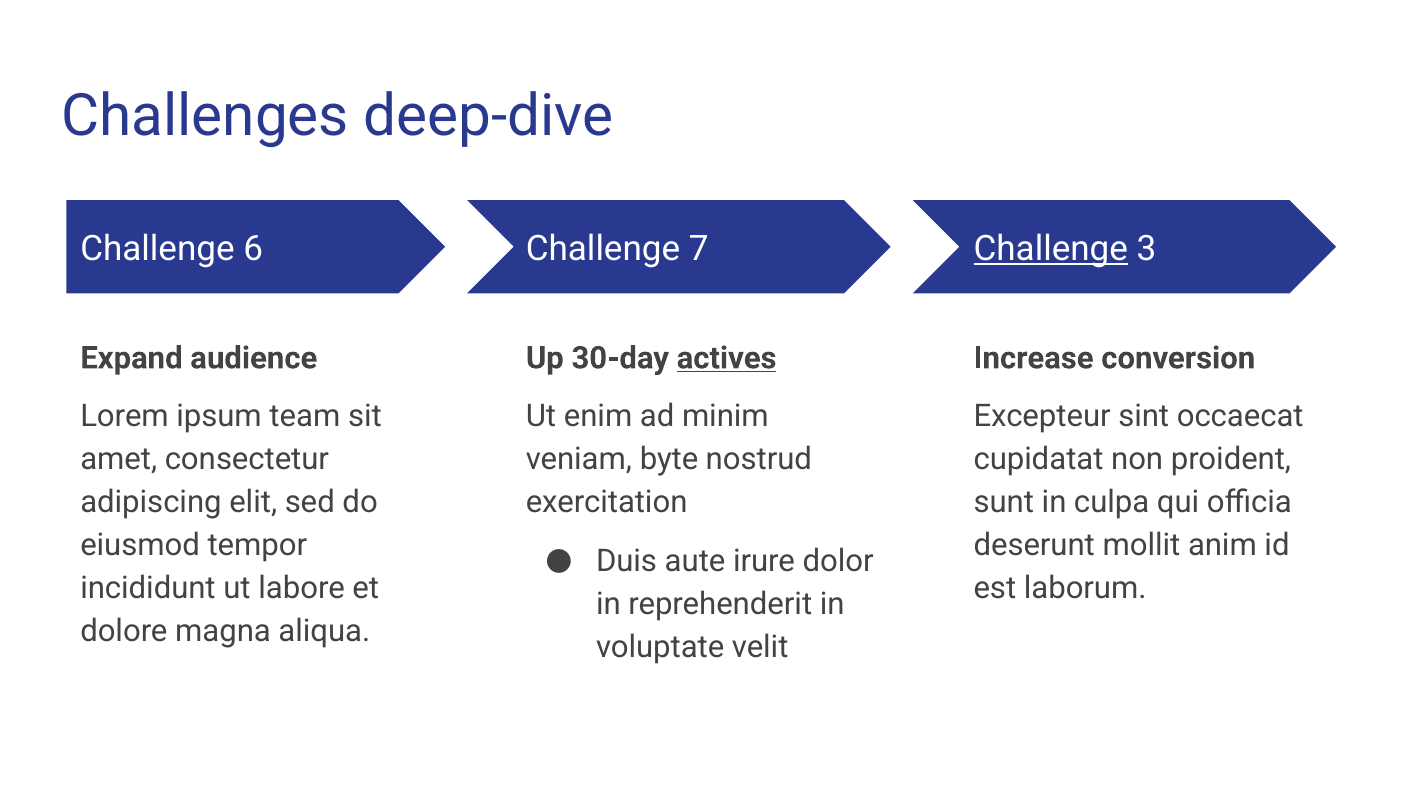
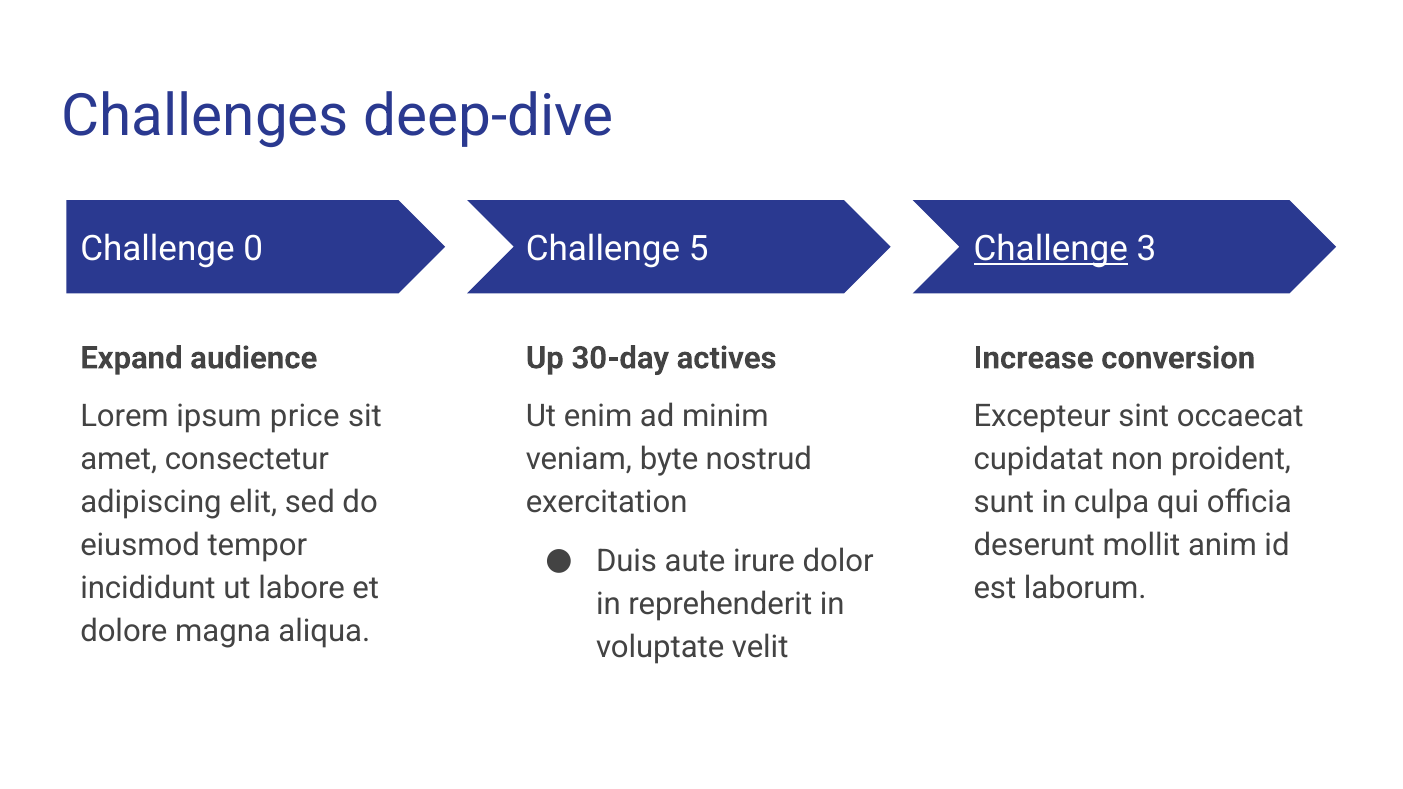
6: 6 -> 0 (253, 249)
7: 7 -> 5 (699, 249)
actives underline: present -> none (727, 358)
team: team -> price (305, 417)
